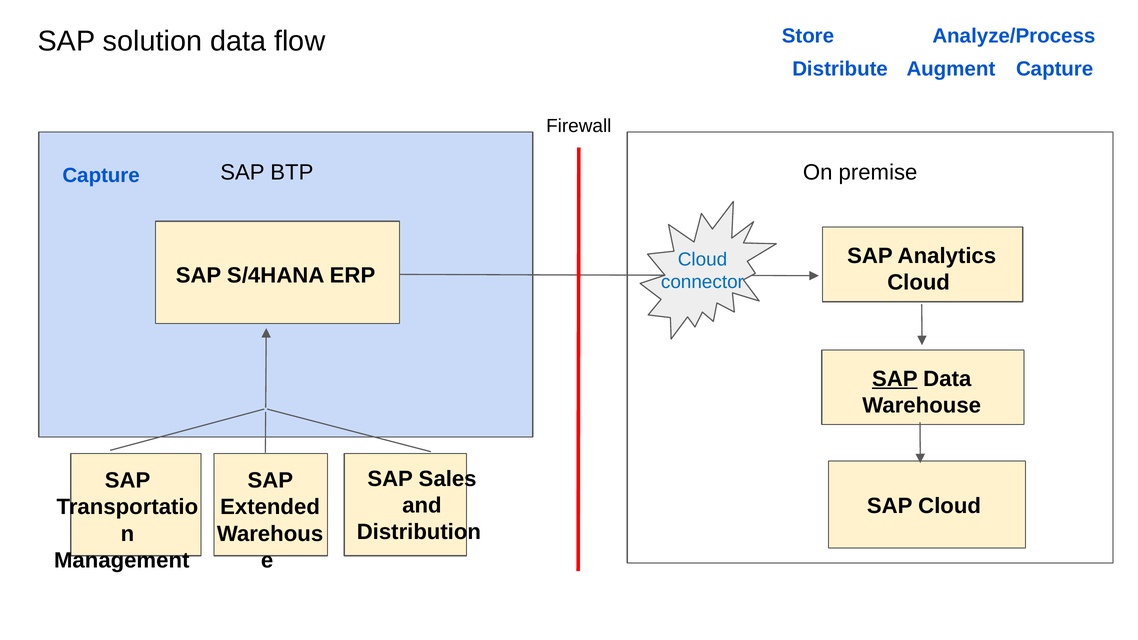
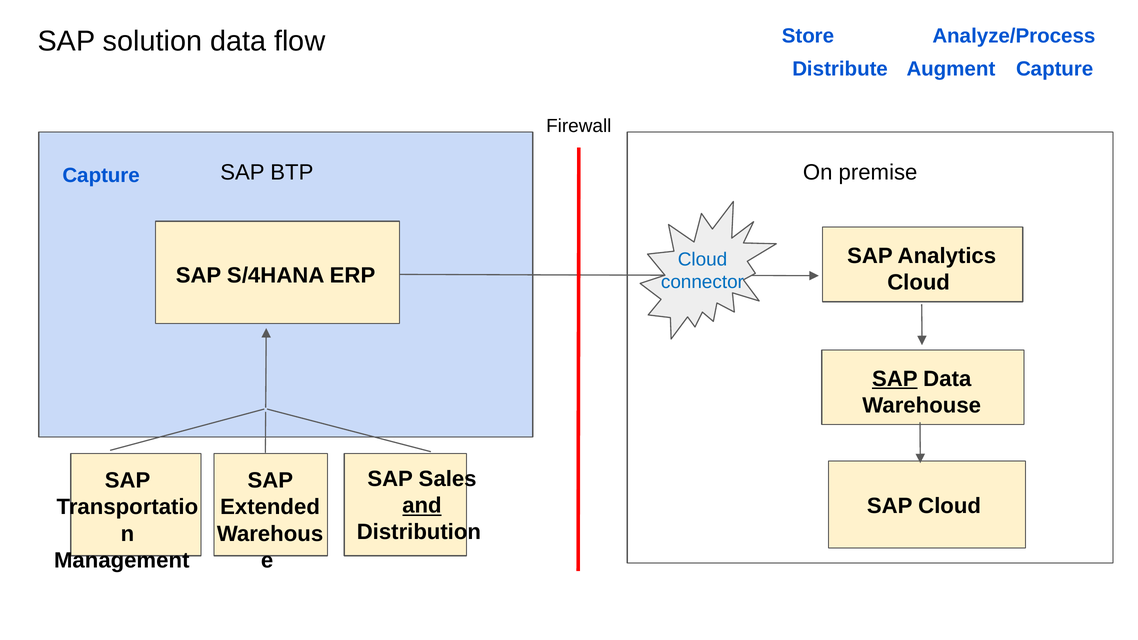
and underline: none -> present (422, 506)
